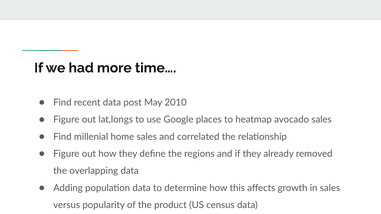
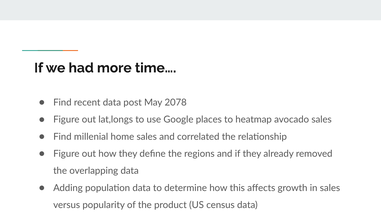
2010: 2010 -> 2078 (176, 103)
